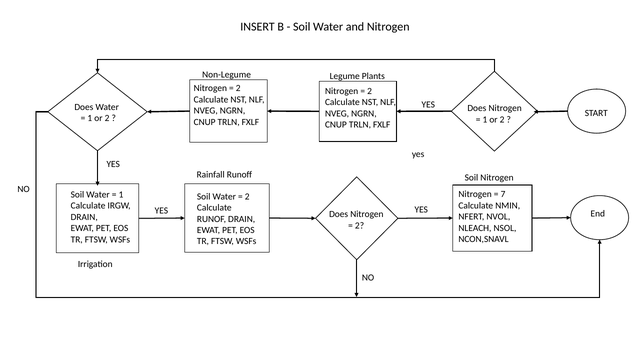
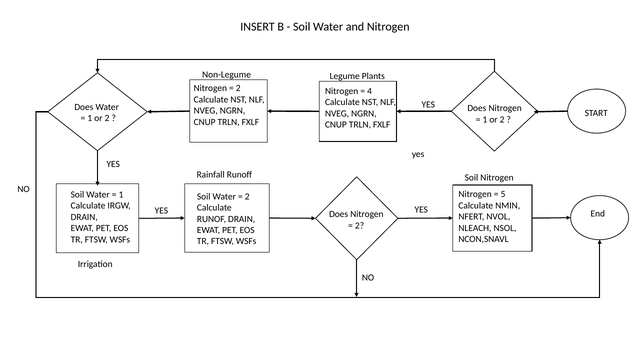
2: 2 -> 4 (370, 91)
7: 7 -> 5 (503, 194)
